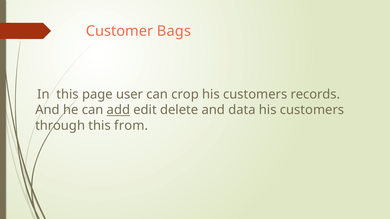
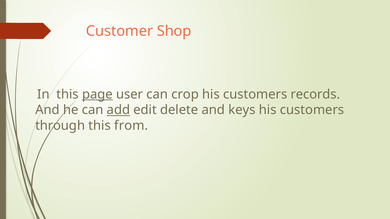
Bags: Bags -> Shop (174, 31)
page underline: none -> present (97, 95)
data: data -> keys (242, 110)
